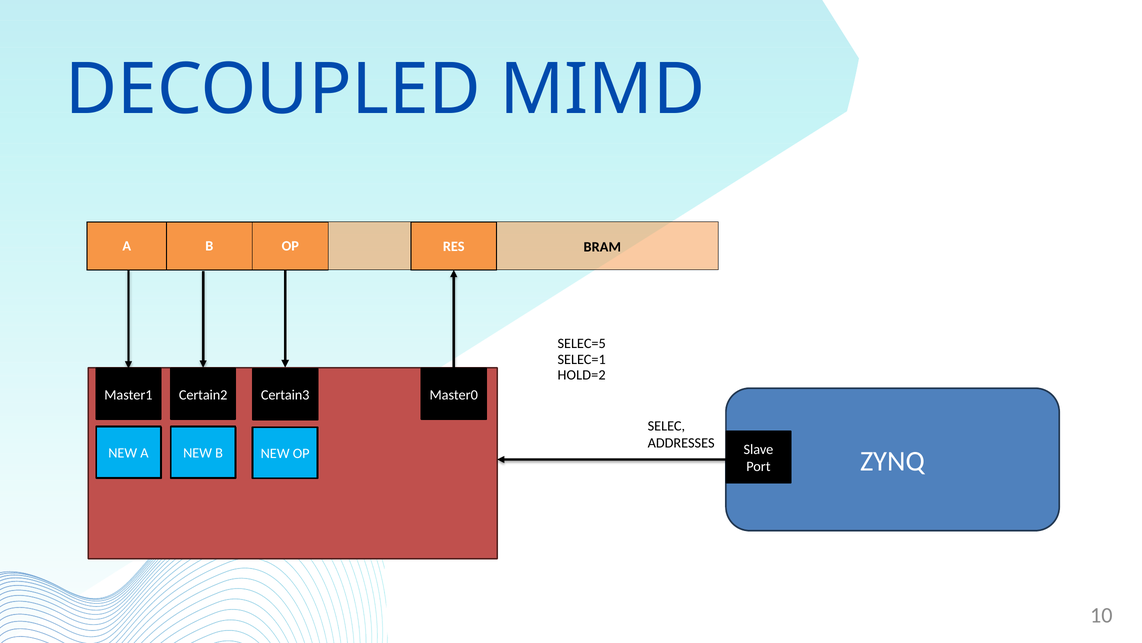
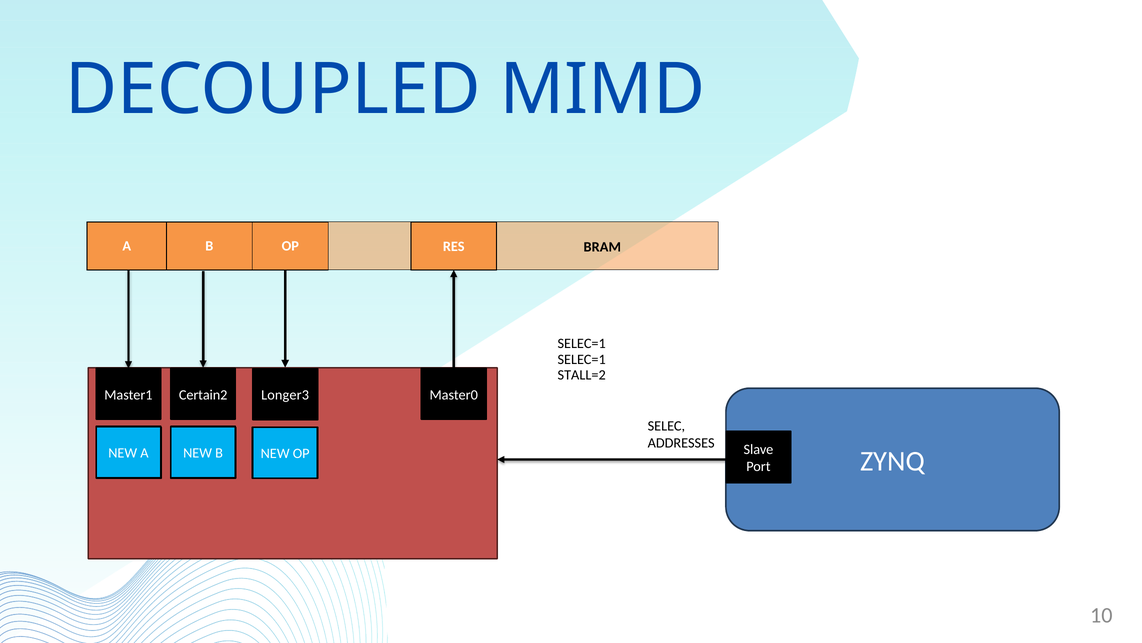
SELEC=5: SELEC=5 -> SELEC=1 (582, 343)
HOLD=2: HOLD=2 -> STALL=2 (582, 375)
Certain3: Certain3 -> Longer3 (285, 395)
